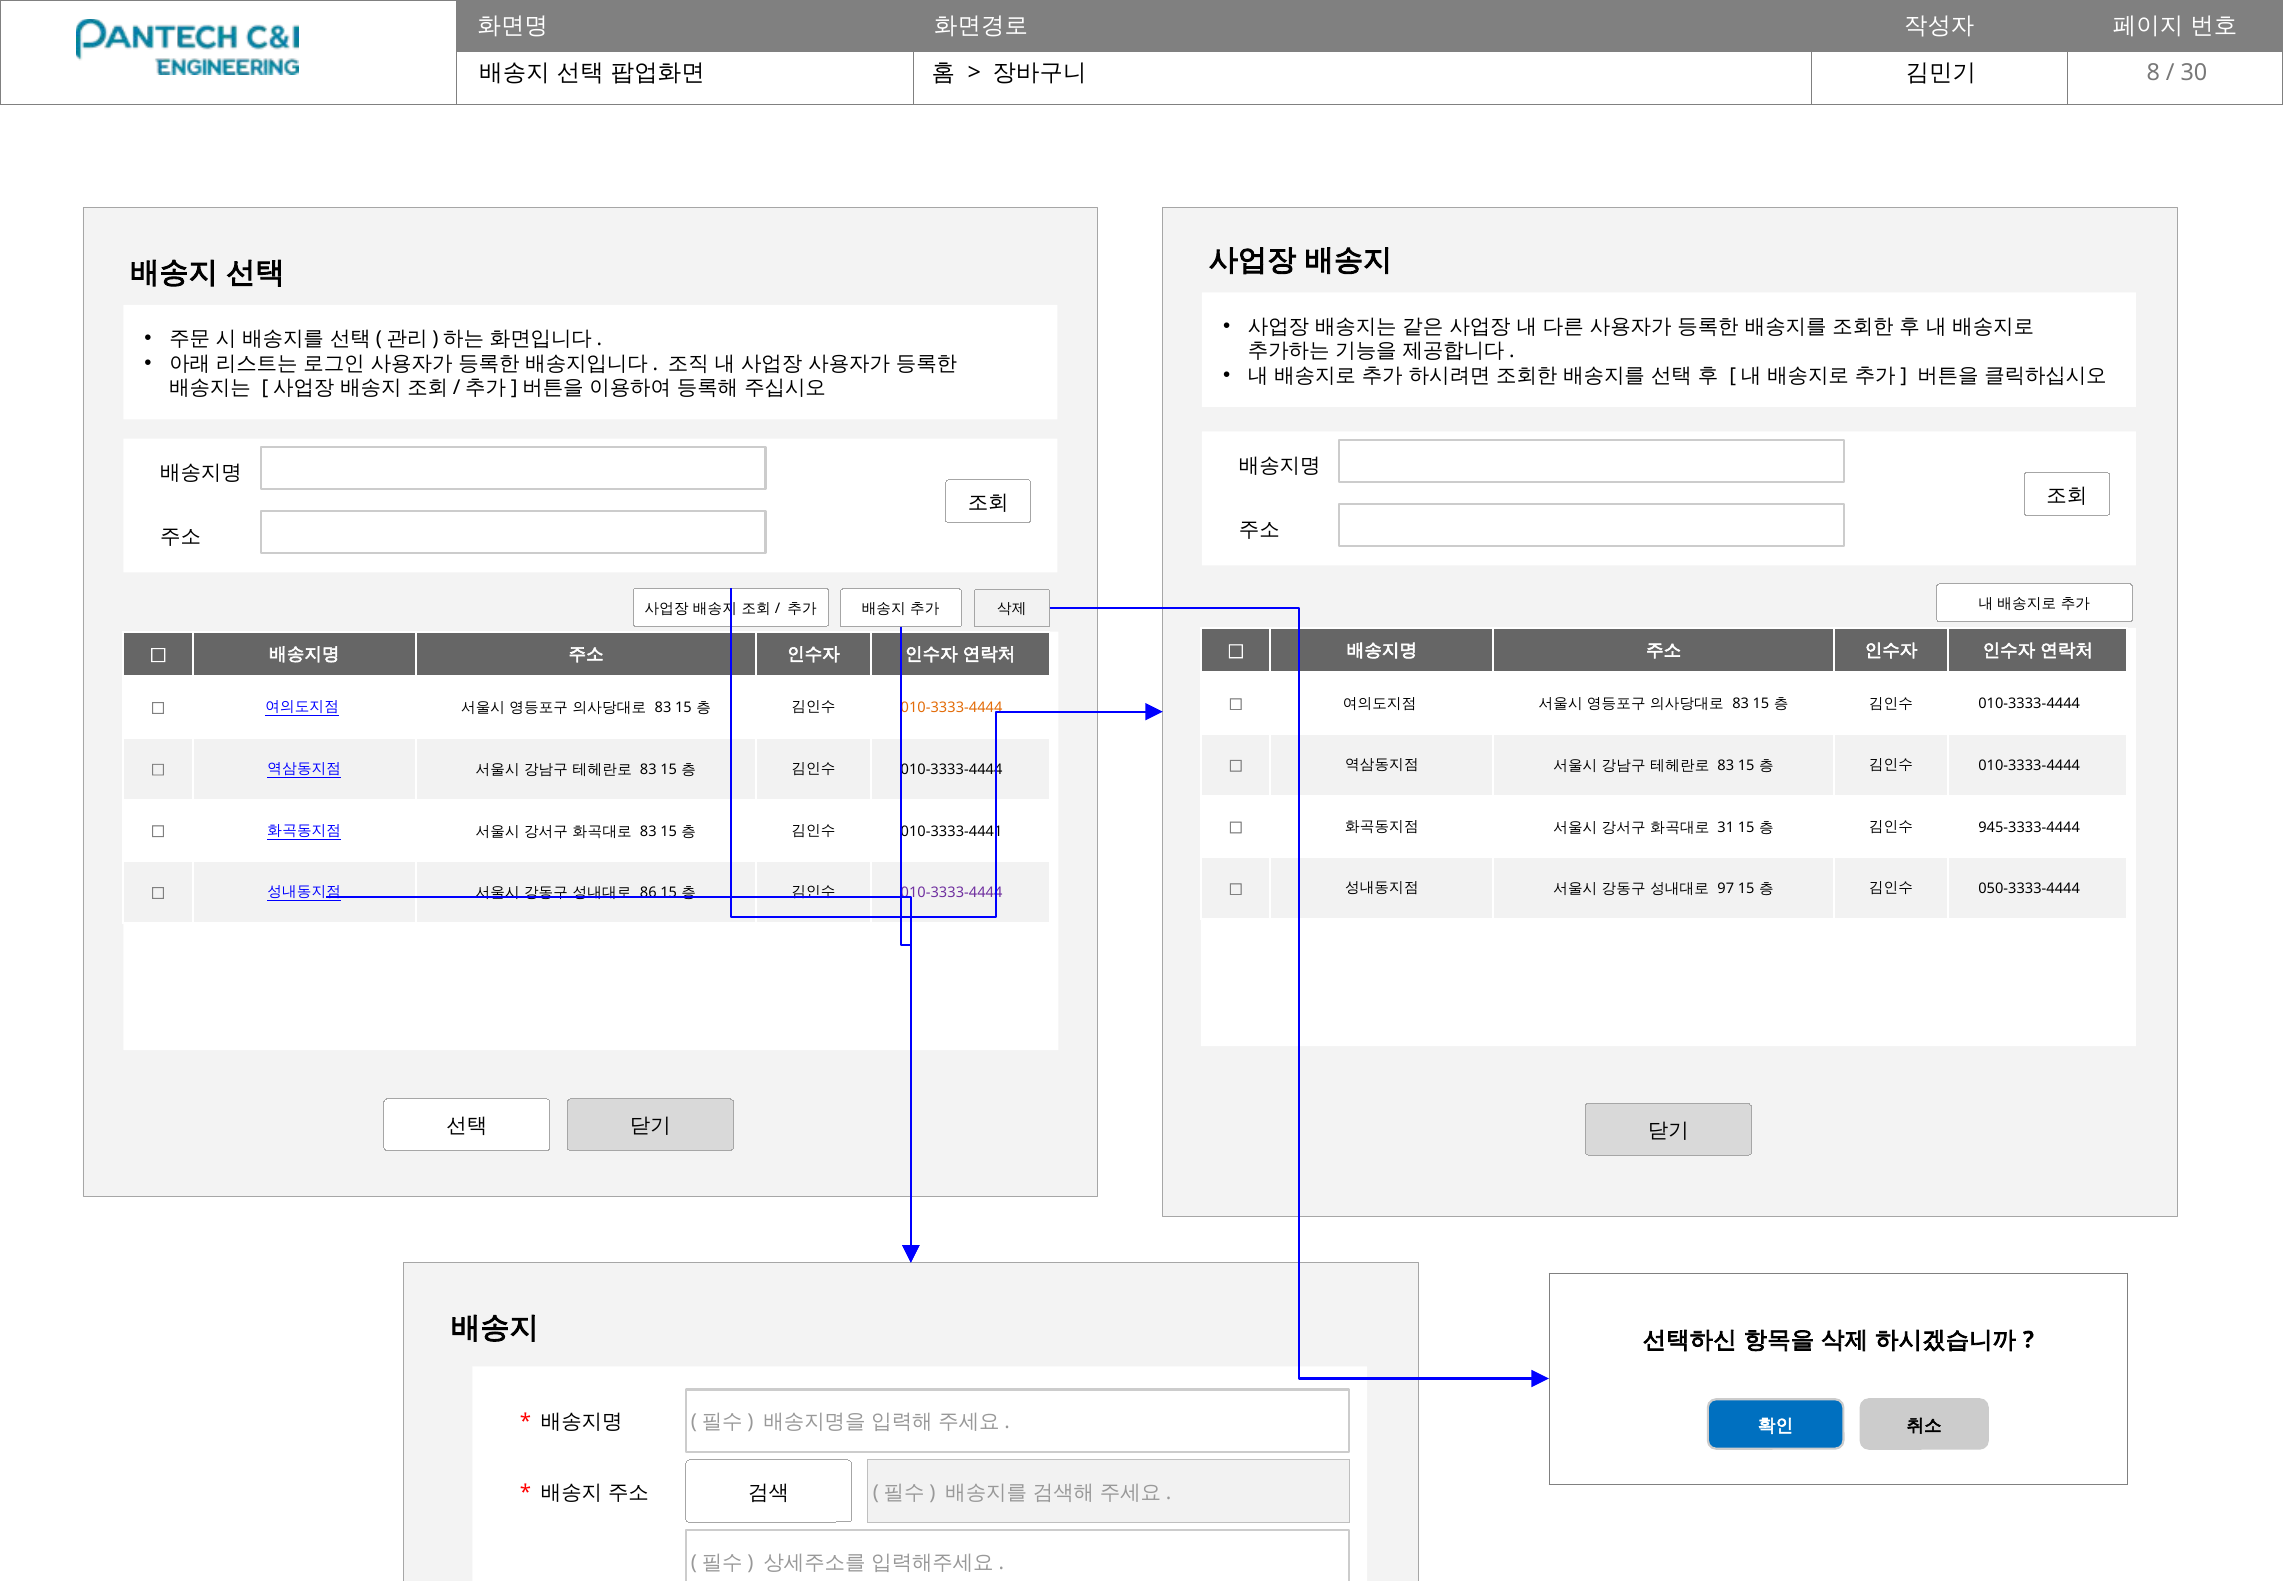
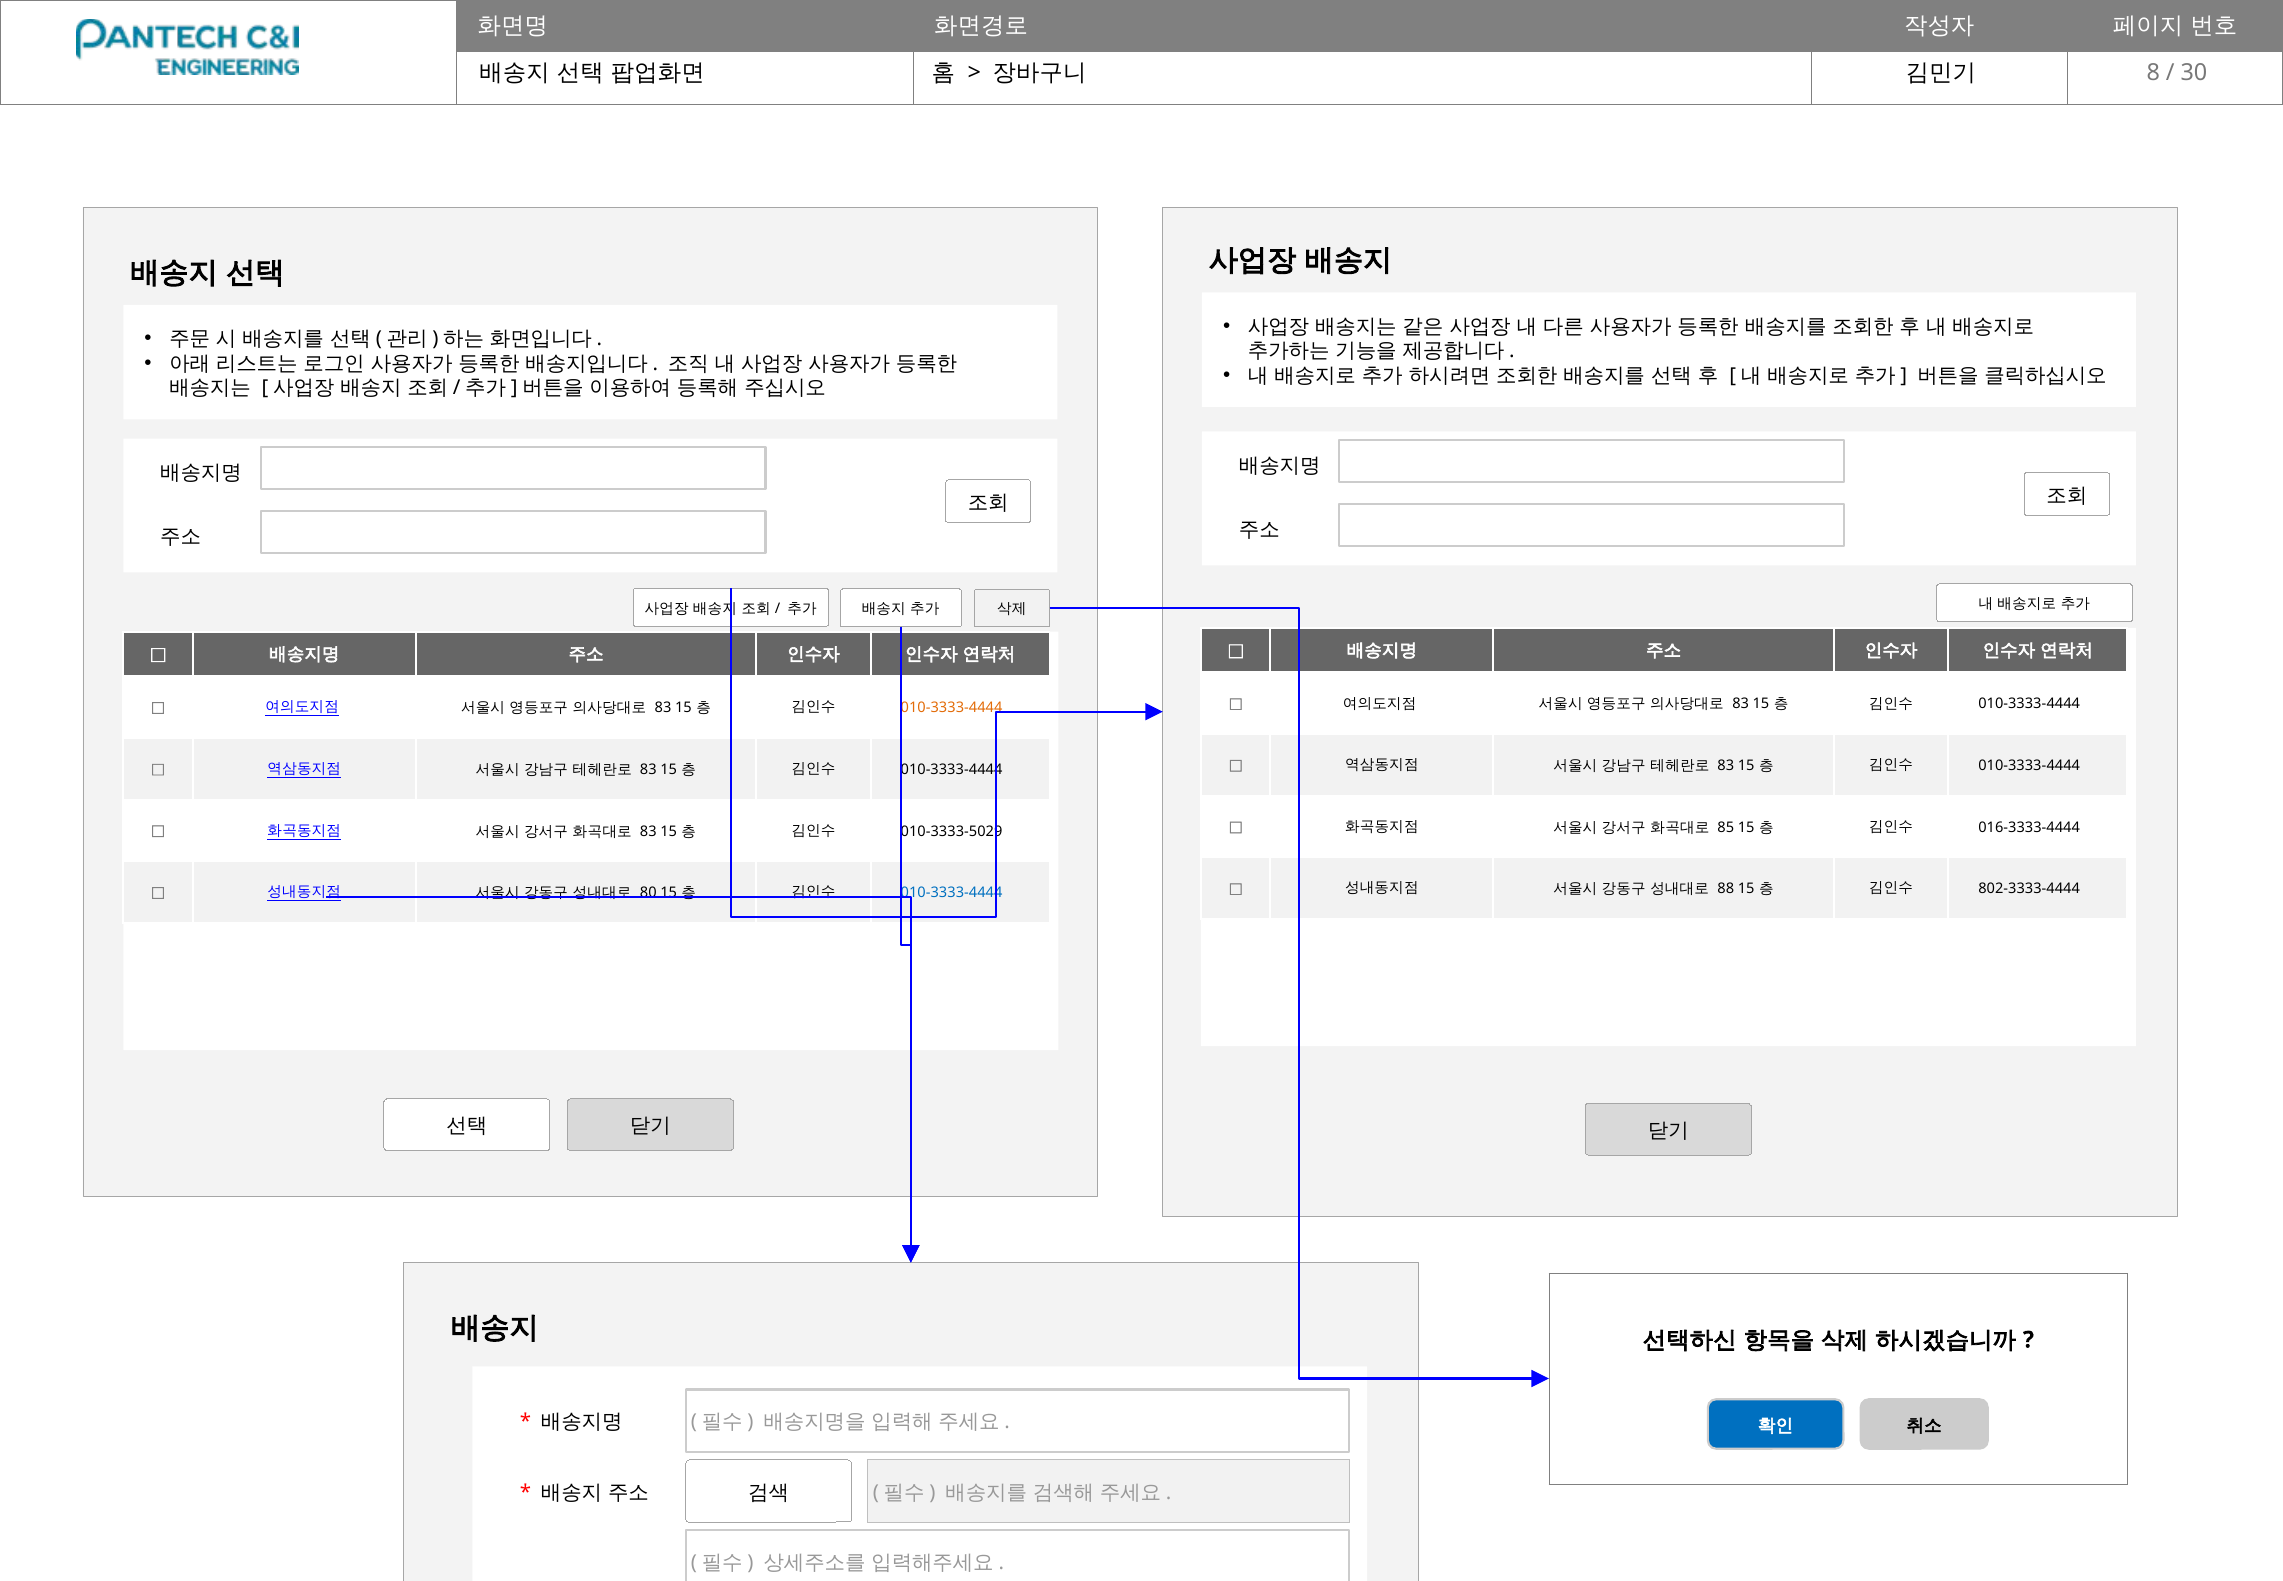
31: 31 -> 85 (1726, 827)
945-3333-4444: 945-3333-4444 -> 016-3333-4444 (2029, 827)
010-3333-4441: 010-3333-4441 -> 010-3333-5029 (952, 831)
97: 97 -> 88 (1726, 889)
050-3333-4444: 050-3333-4444 -> 802-3333-4444 (2029, 889)
86: 86 -> 80 (648, 893)
010-3333-4444 colour: purple -> blue (952, 893)
